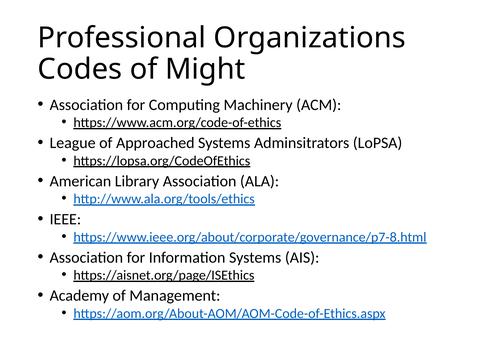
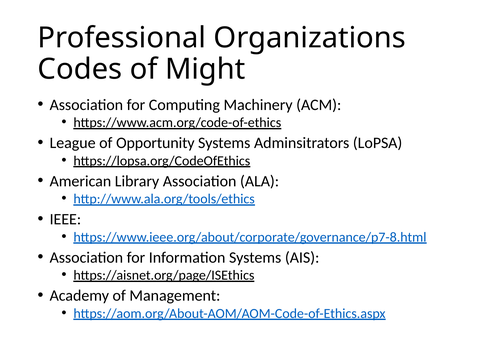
Approached: Approached -> Opportunity (155, 143)
